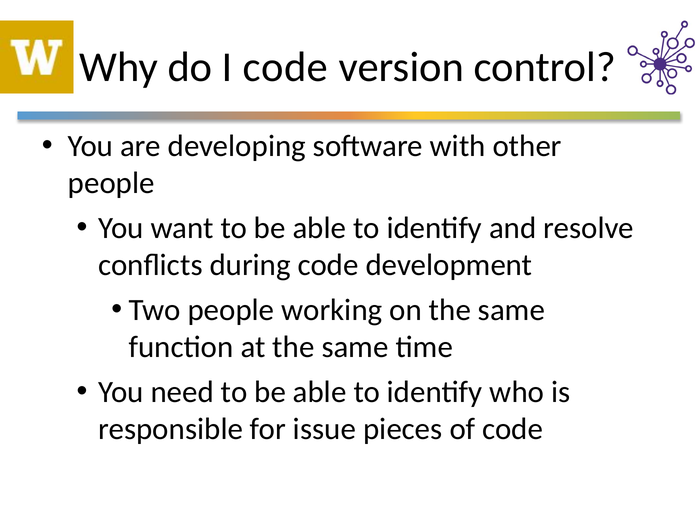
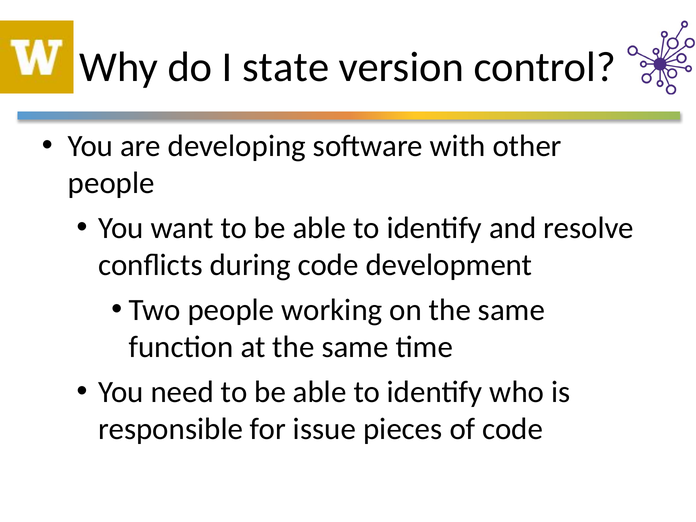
I code: code -> state (286, 67)
